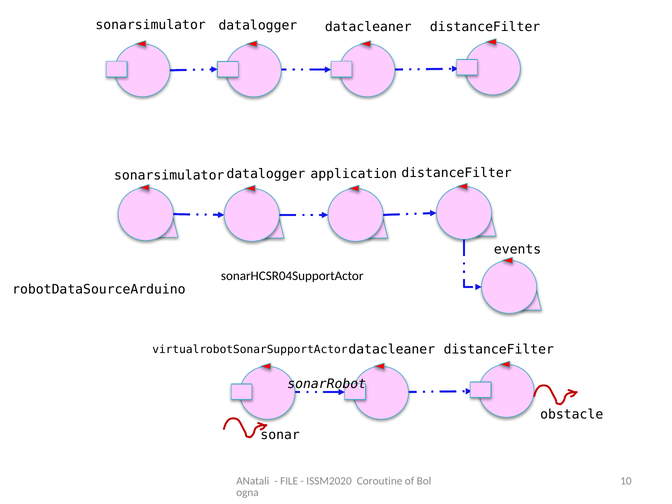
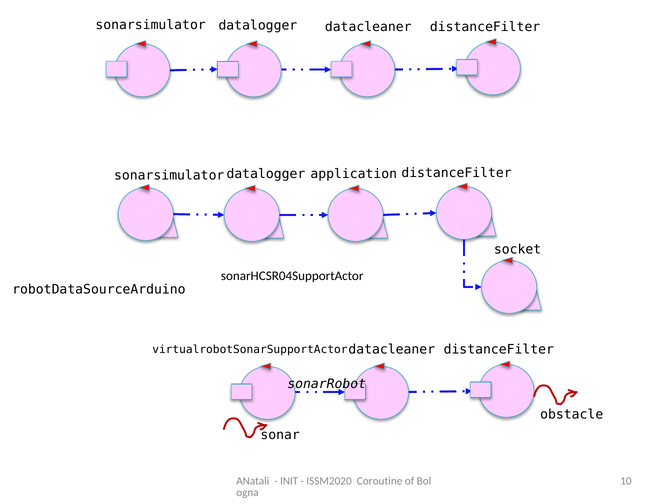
events: events -> socket (518, 249)
FILE: FILE -> INIT (289, 481)
